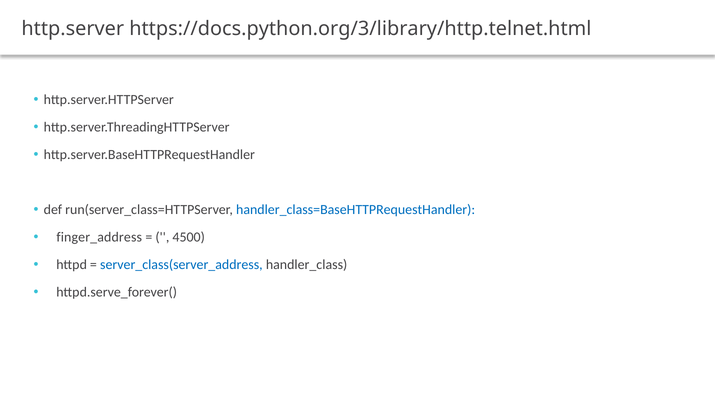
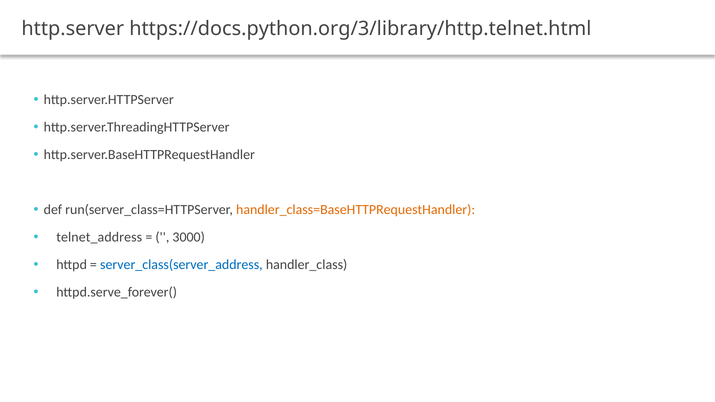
handler_class=BaseHTTPRequestHandler colour: blue -> orange (356, 210)
finger_address: finger_address -> telnet_address (99, 237)
4500: 4500 -> 3000 (189, 237)
